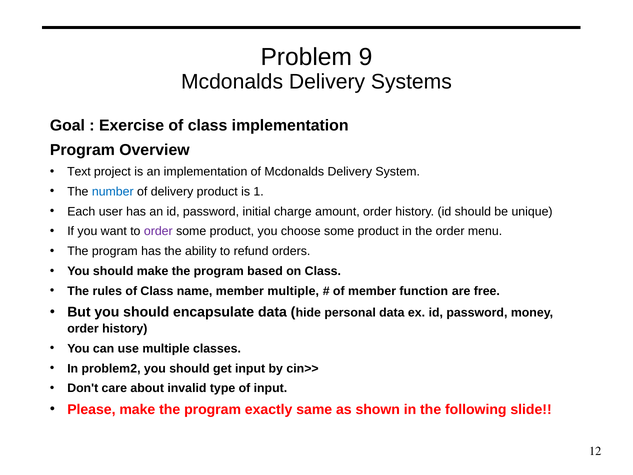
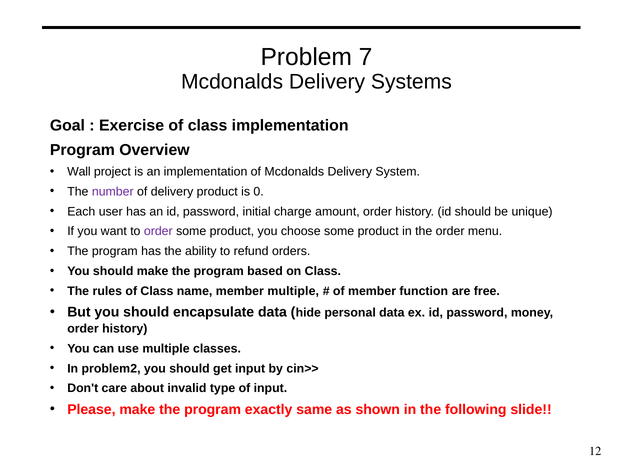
9: 9 -> 7 (366, 57)
Text: Text -> Wall (79, 172)
number colour: blue -> purple (113, 191)
1: 1 -> 0 (259, 191)
